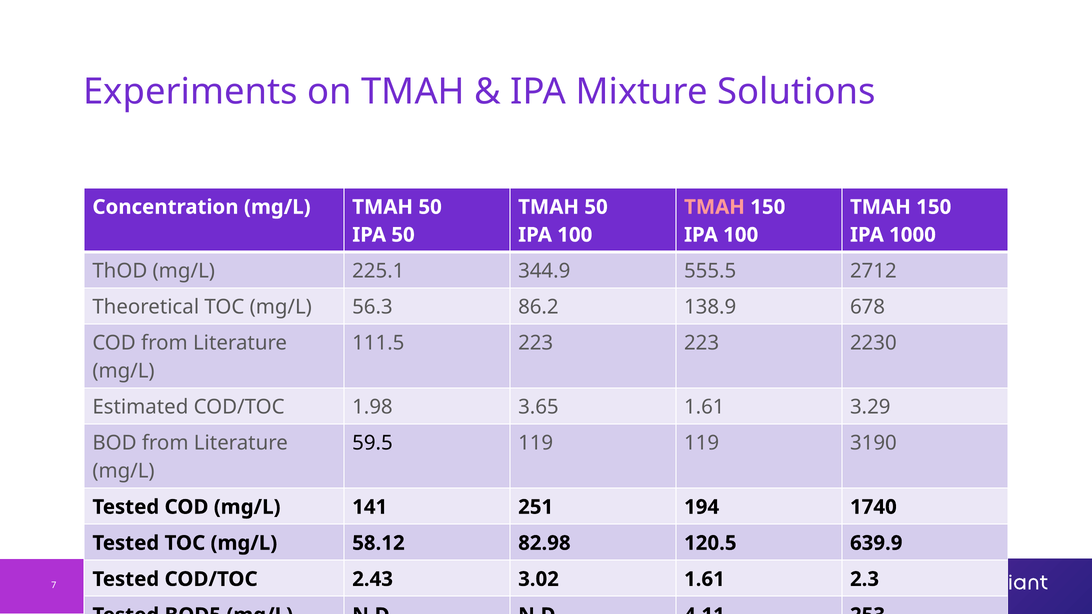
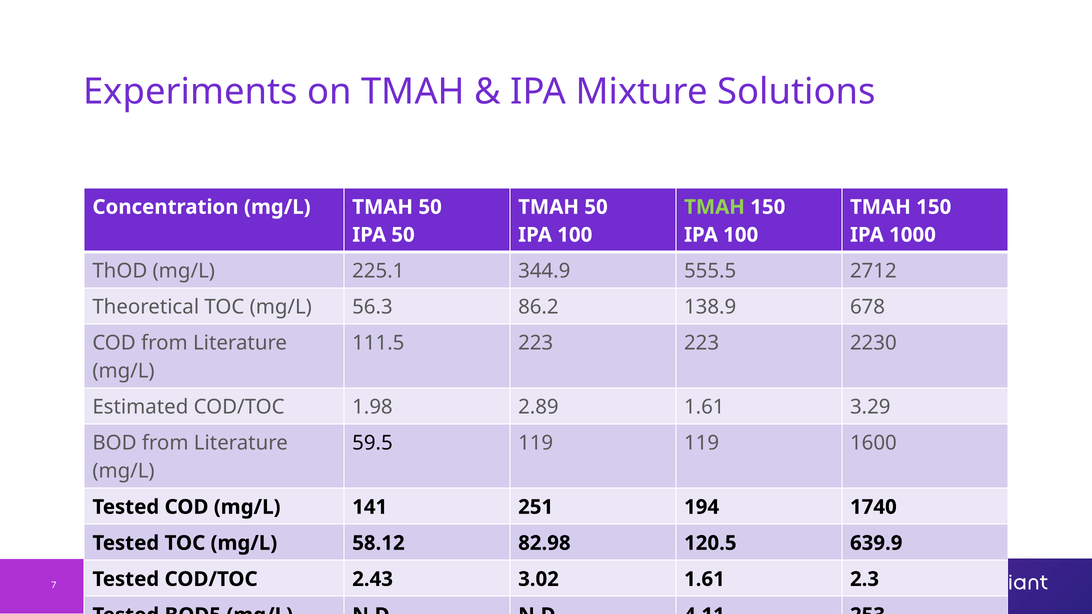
TMAH colour: pink -> light green (715, 207)
3.65: 3.65 -> 2.89 (538, 407)
3190: 3190 -> 1600 (873, 443)
